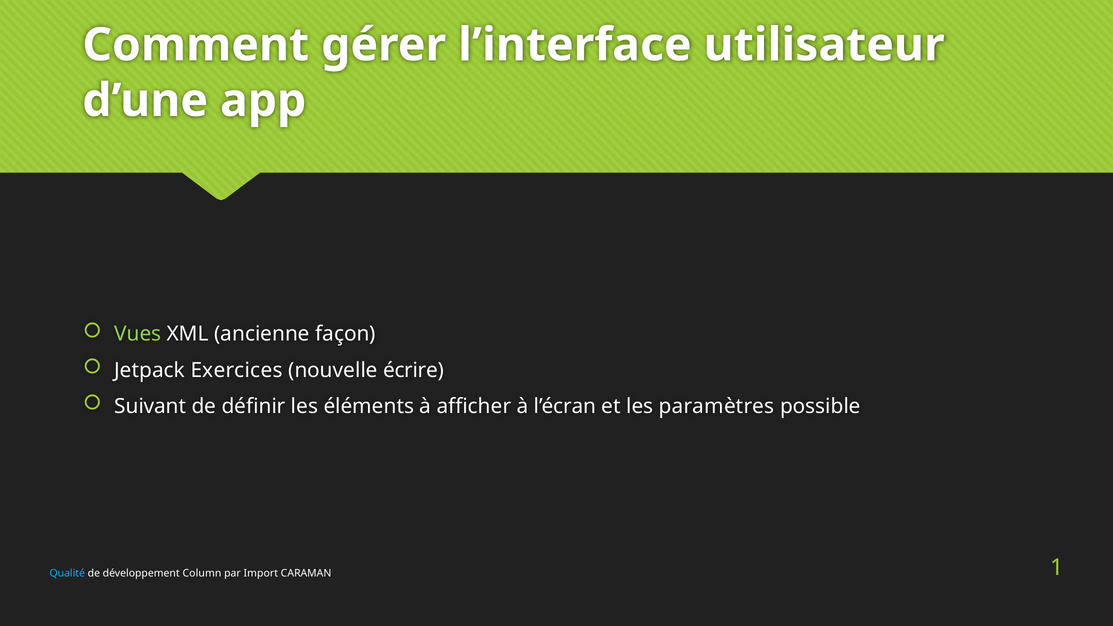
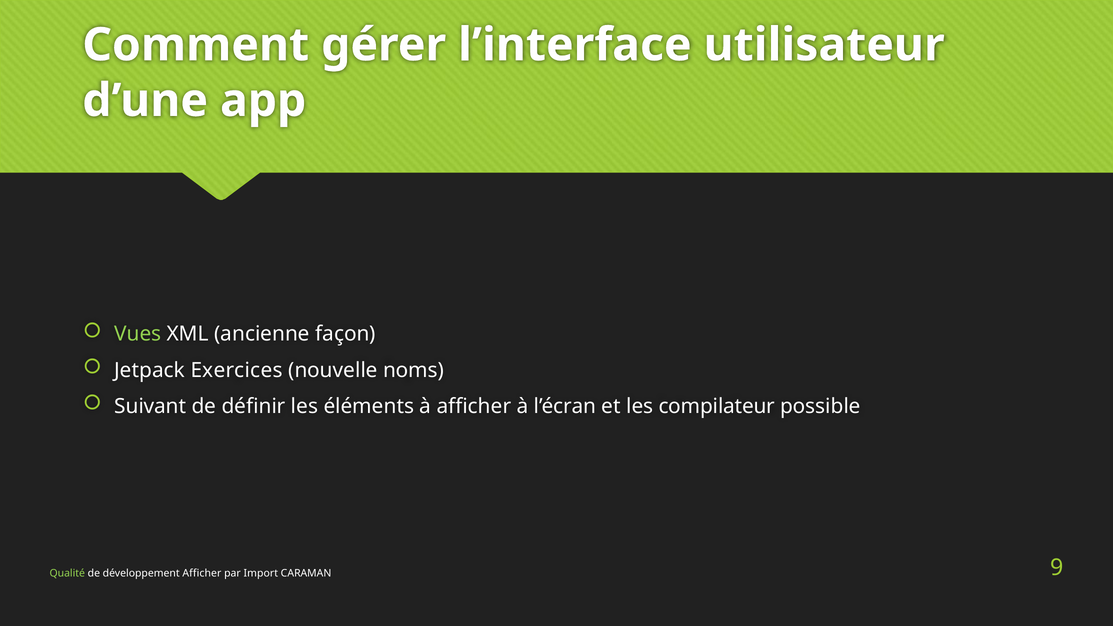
écrire: écrire -> noms (414, 370)
paramètres: paramètres -> compilateur (717, 406)
Qualité colour: light blue -> light green (67, 573)
développement Column: Column -> Afficher (202, 573)
1: 1 -> 9 (1057, 568)
